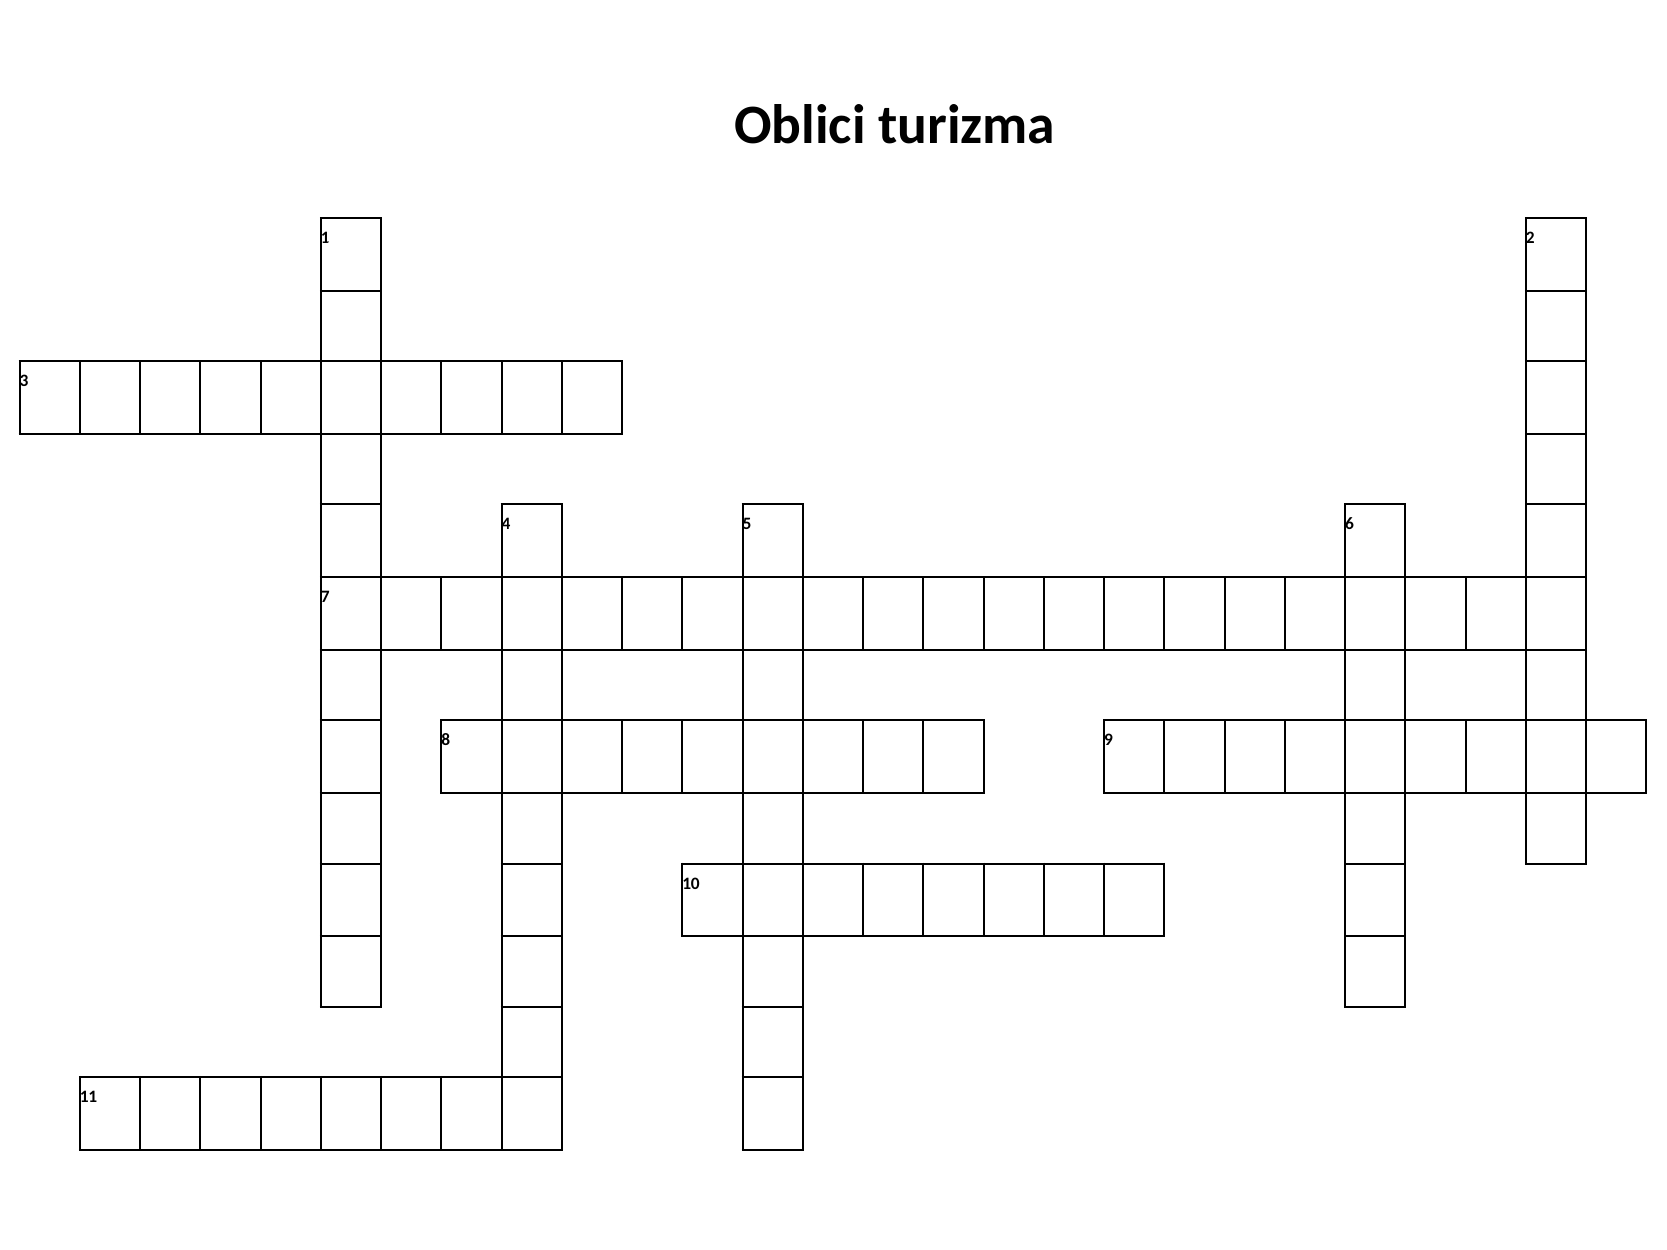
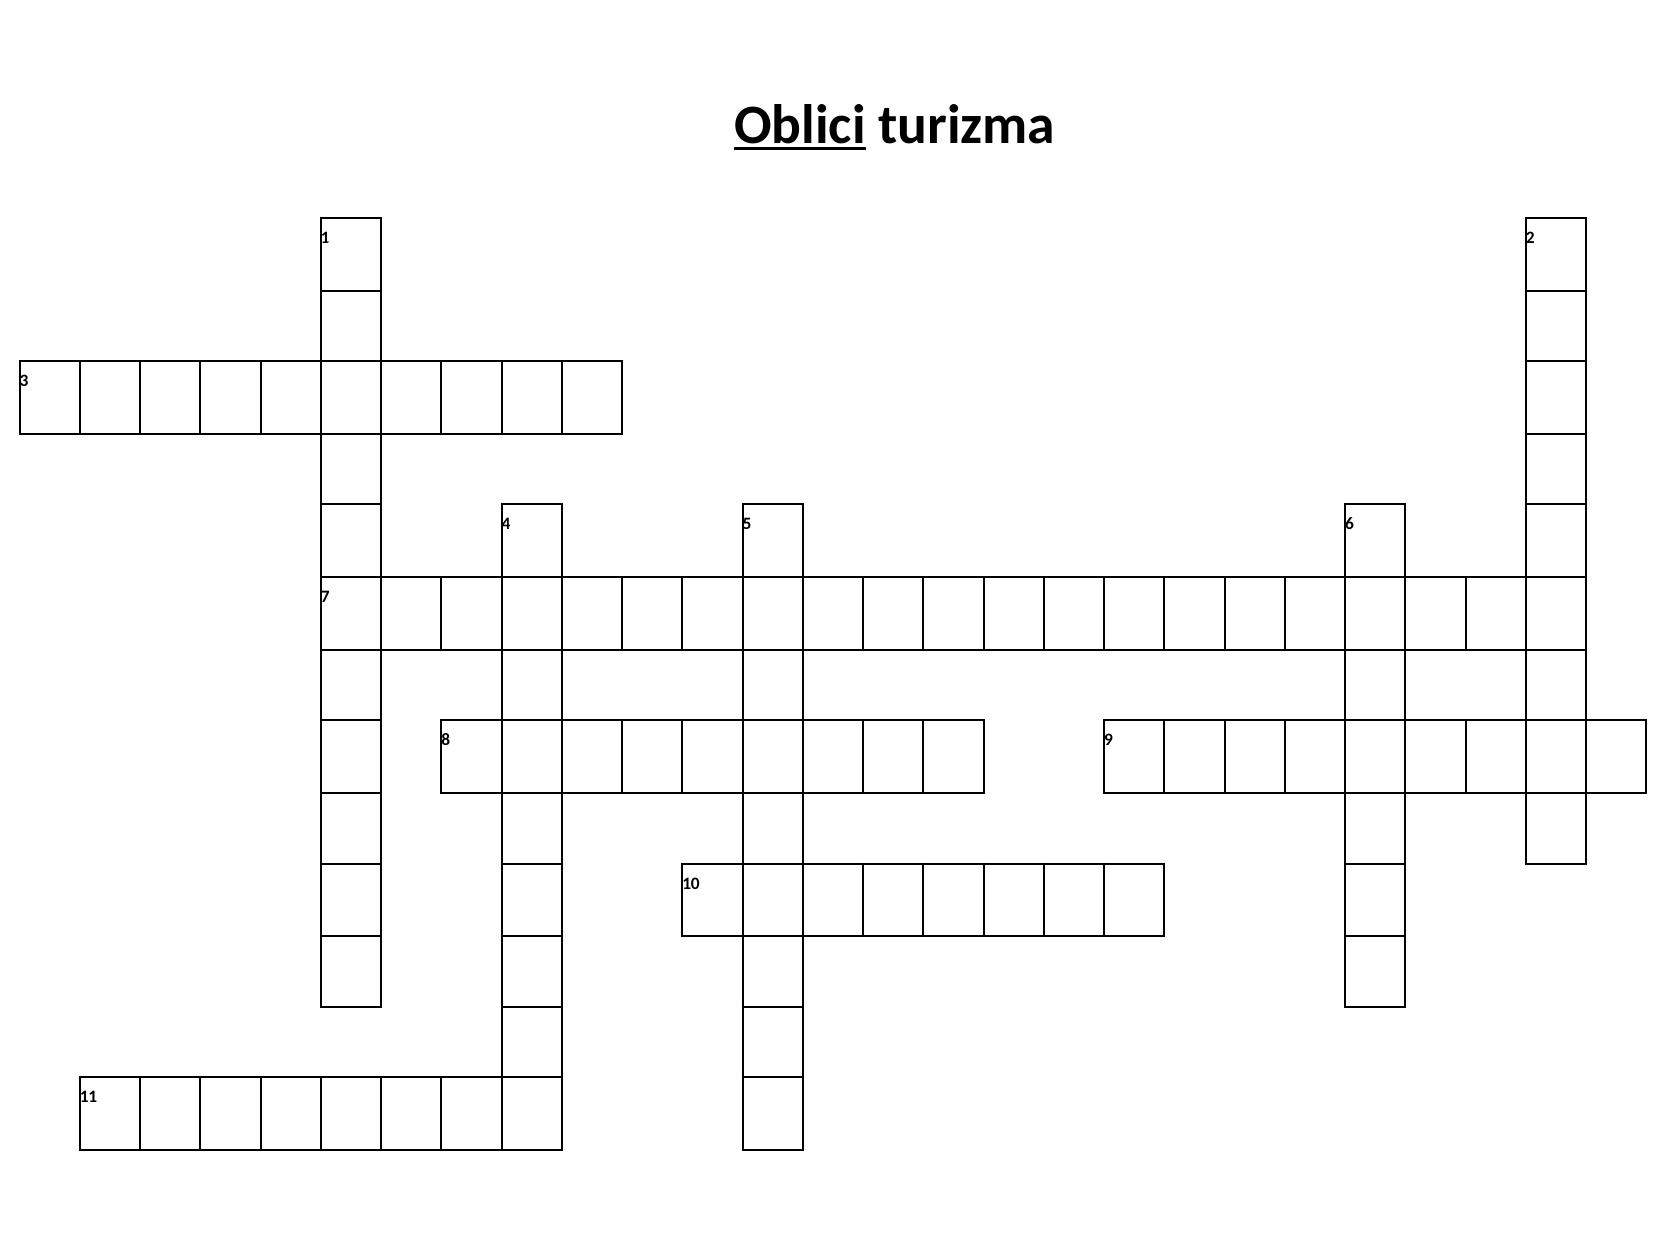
Oblici underline: none -> present (800, 125)
